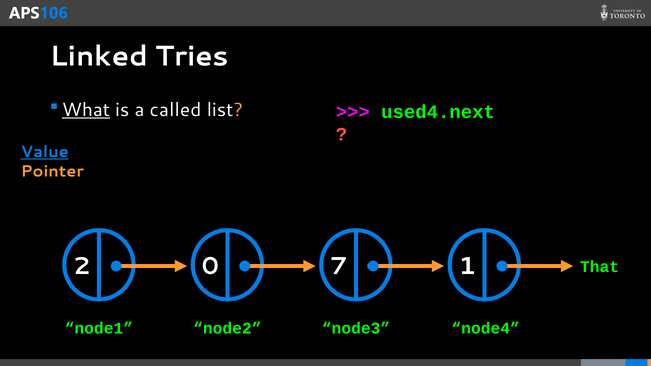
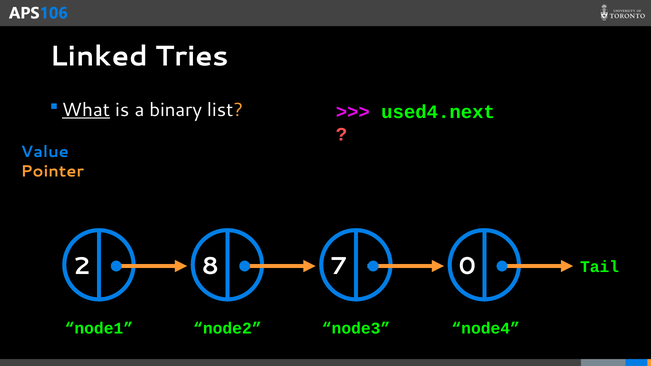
called: called -> binary (176, 110)
Value underline: present -> none (45, 152)
0: 0 -> 8 (211, 266)
1: 1 -> 0 (468, 266)
That: That -> Tail (600, 267)
